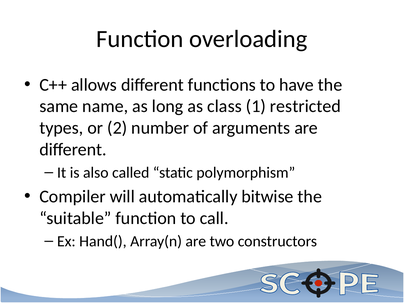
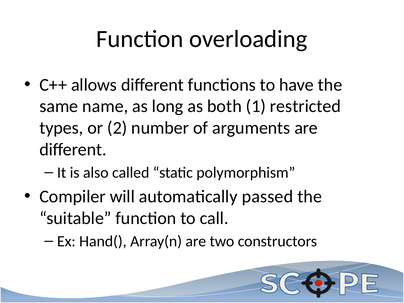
class: class -> both (224, 106)
bitwise: bitwise -> passed (267, 197)
